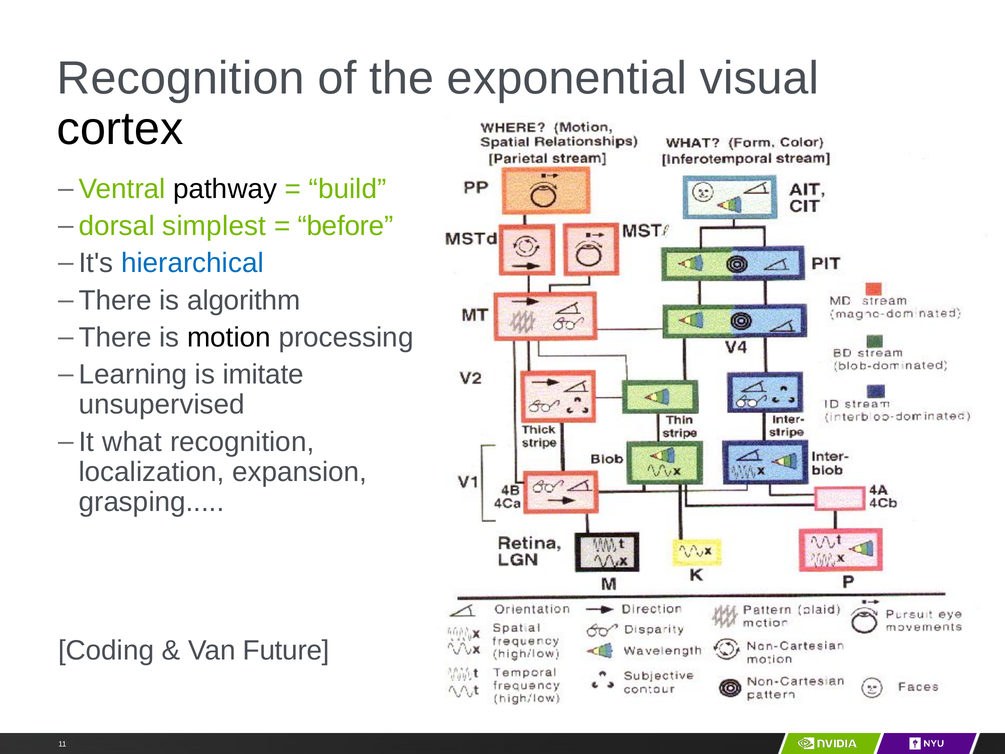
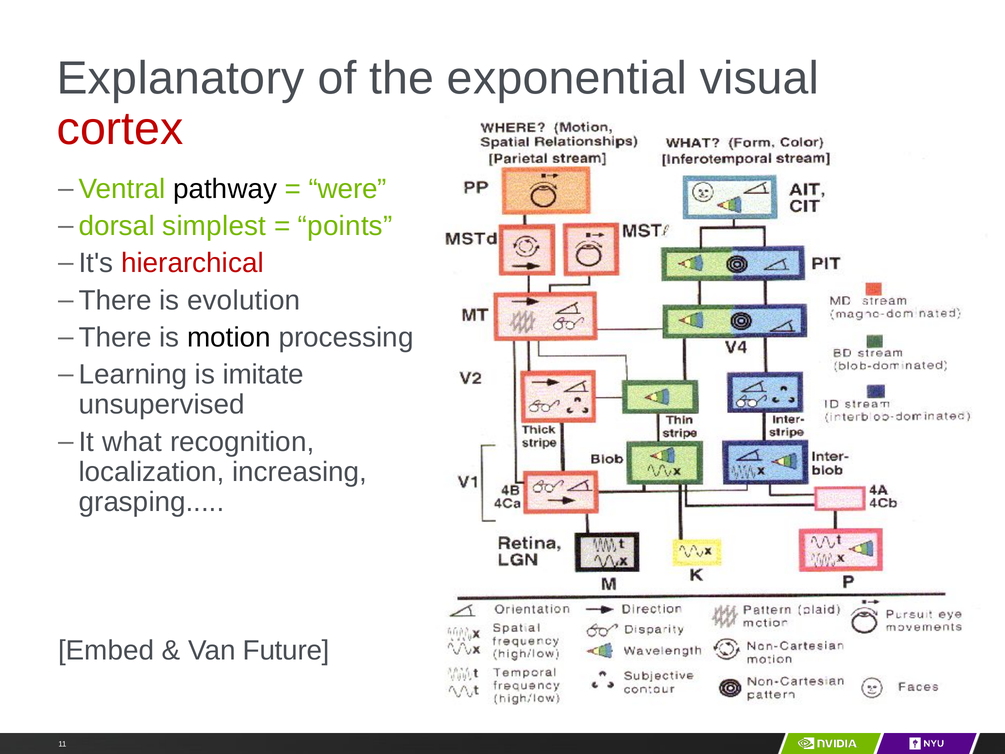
Recognition: Recognition -> Explanatory (181, 78)
cortex colour: black -> red (120, 129)
build: build -> were (348, 189)
before: before -> points (345, 226)
hierarchical colour: blue -> red (192, 263)
algorithm: algorithm -> evolution (244, 300)
expansion: expansion -> increasing (300, 472)
Coding: Coding -> Embed (106, 650)
